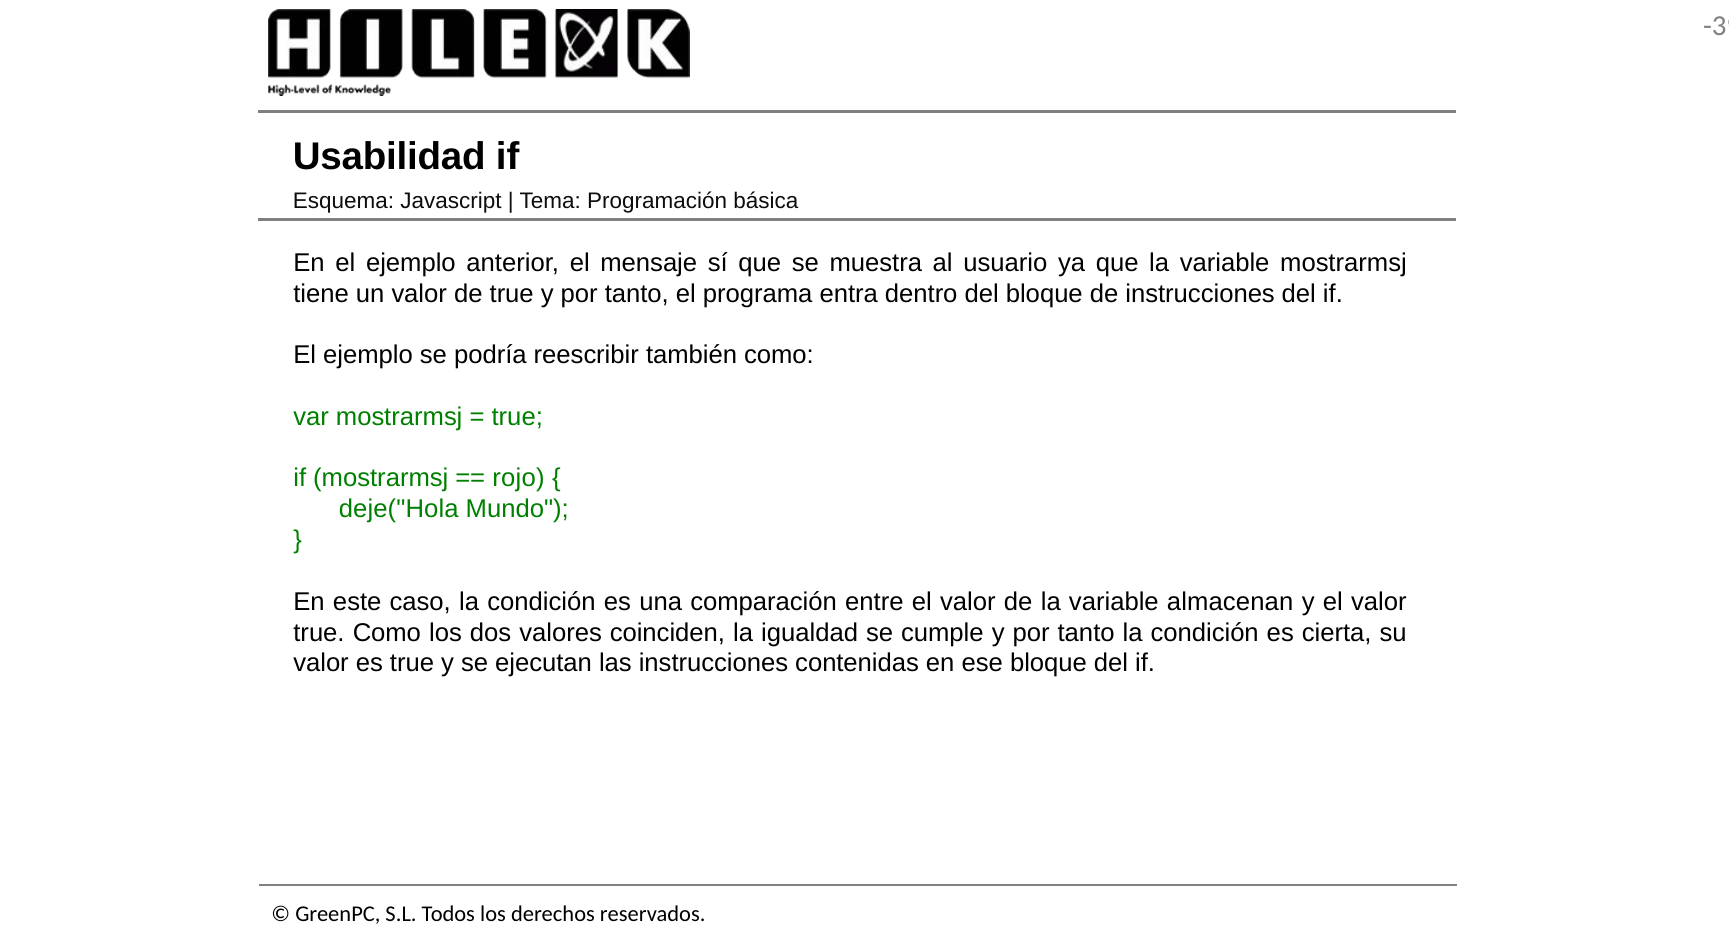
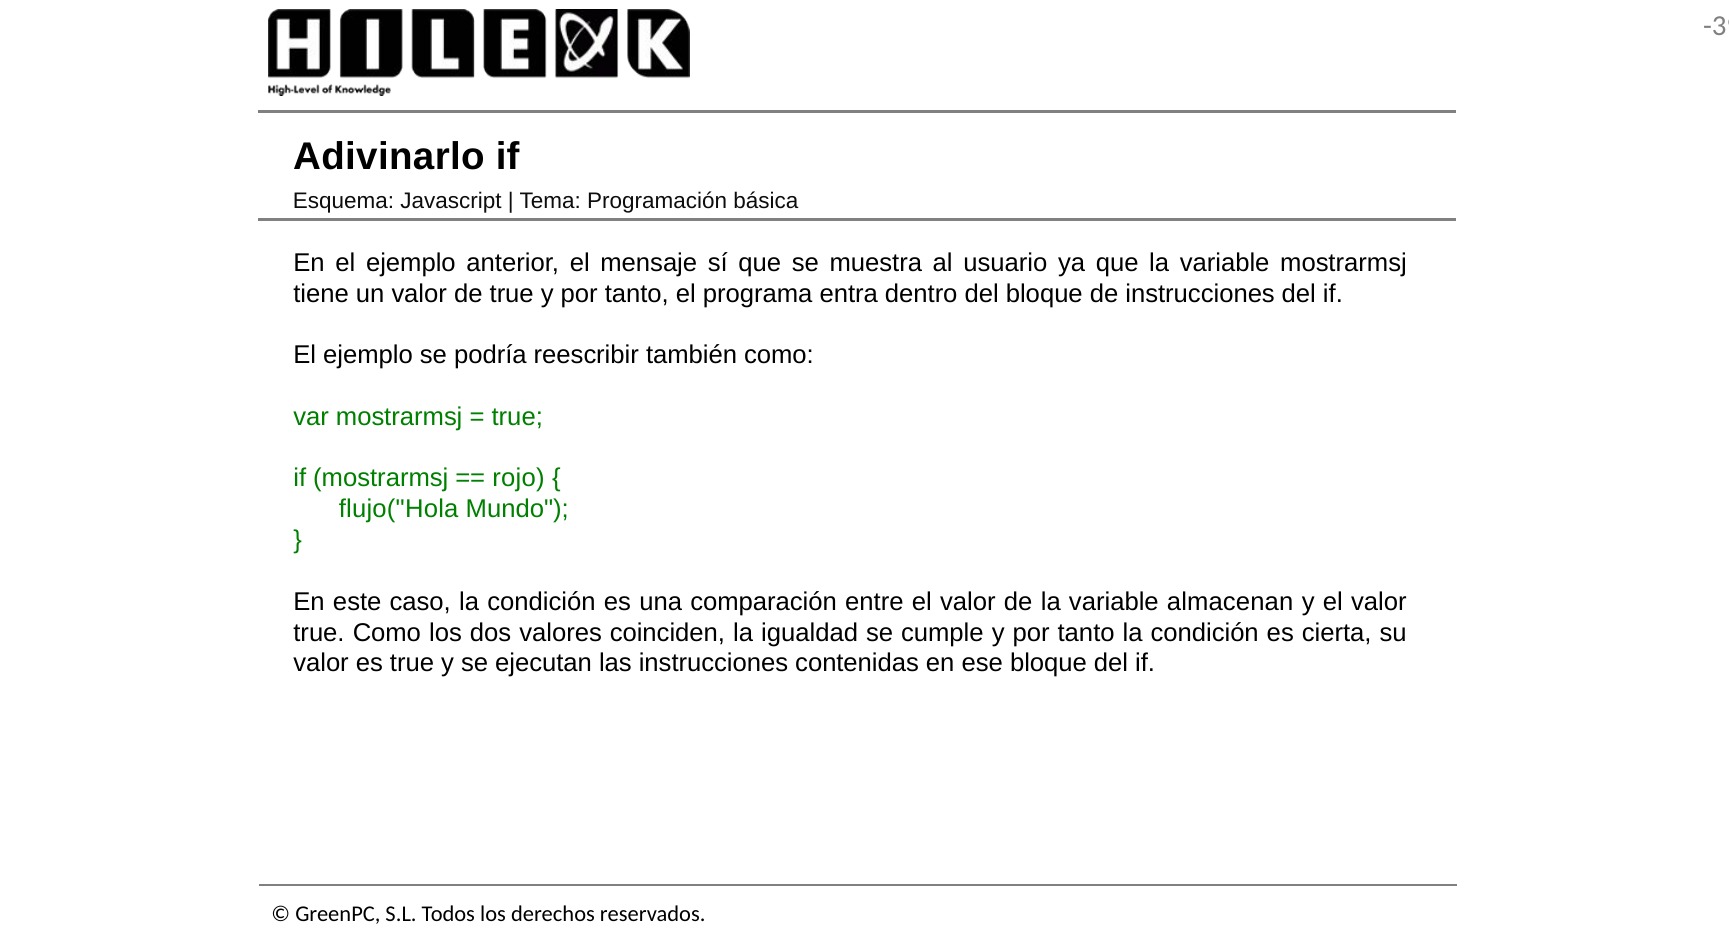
Usabilidad: Usabilidad -> Adivinarlo (389, 157)
deje("Hola: deje("Hola -> flujo("Hola (399, 509)
